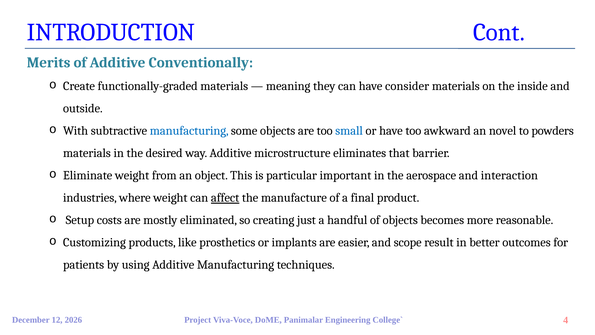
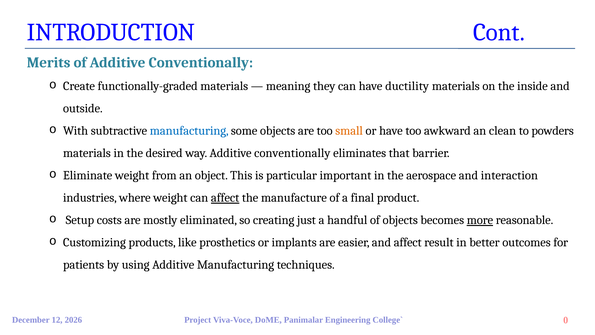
consider: consider -> ductility (407, 86)
small colour: blue -> orange (349, 131)
novel: novel -> clean (503, 131)
way Additive microstructure: microstructure -> conventionally (292, 153)
more underline: none -> present (480, 220)
and scope: scope -> affect (408, 242)
4: 4 -> 0 (566, 320)
